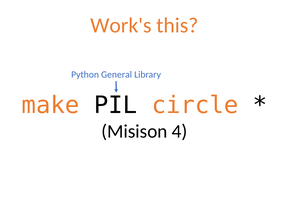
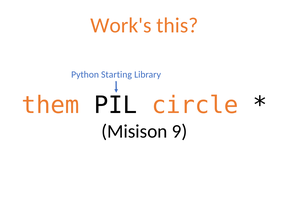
General: General -> Starting (116, 75)
make: make -> them (50, 105)
4: 4 -> 9 (180, 131)
